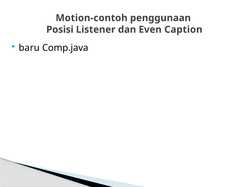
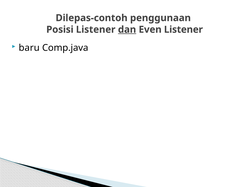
Motion-contoh: Motion-contoh -> Dilepas-contoh (92, 18)
dan underline: none -> present (127, 30)
Even Caption: Caption -> Listener (183, 30)
